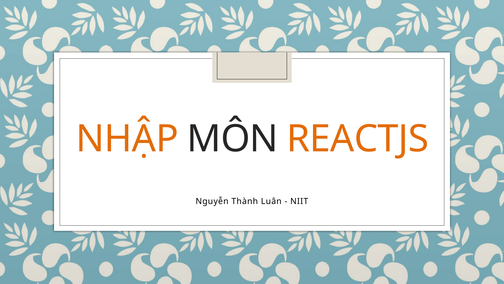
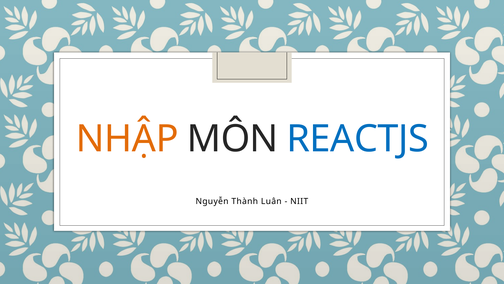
REACTJS colour: orange -> blue (358, 139)
